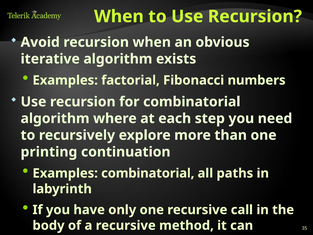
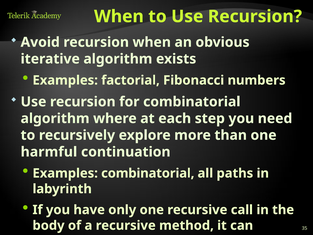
printing: printing -> harmful (49, 152)
